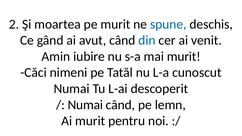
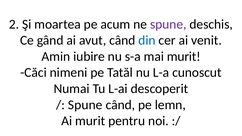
pe murit: murit -> acum (115, 24)
spune colour: blue -> purple (168, 24)
Numai: Numai -> Spune (85, 105)
